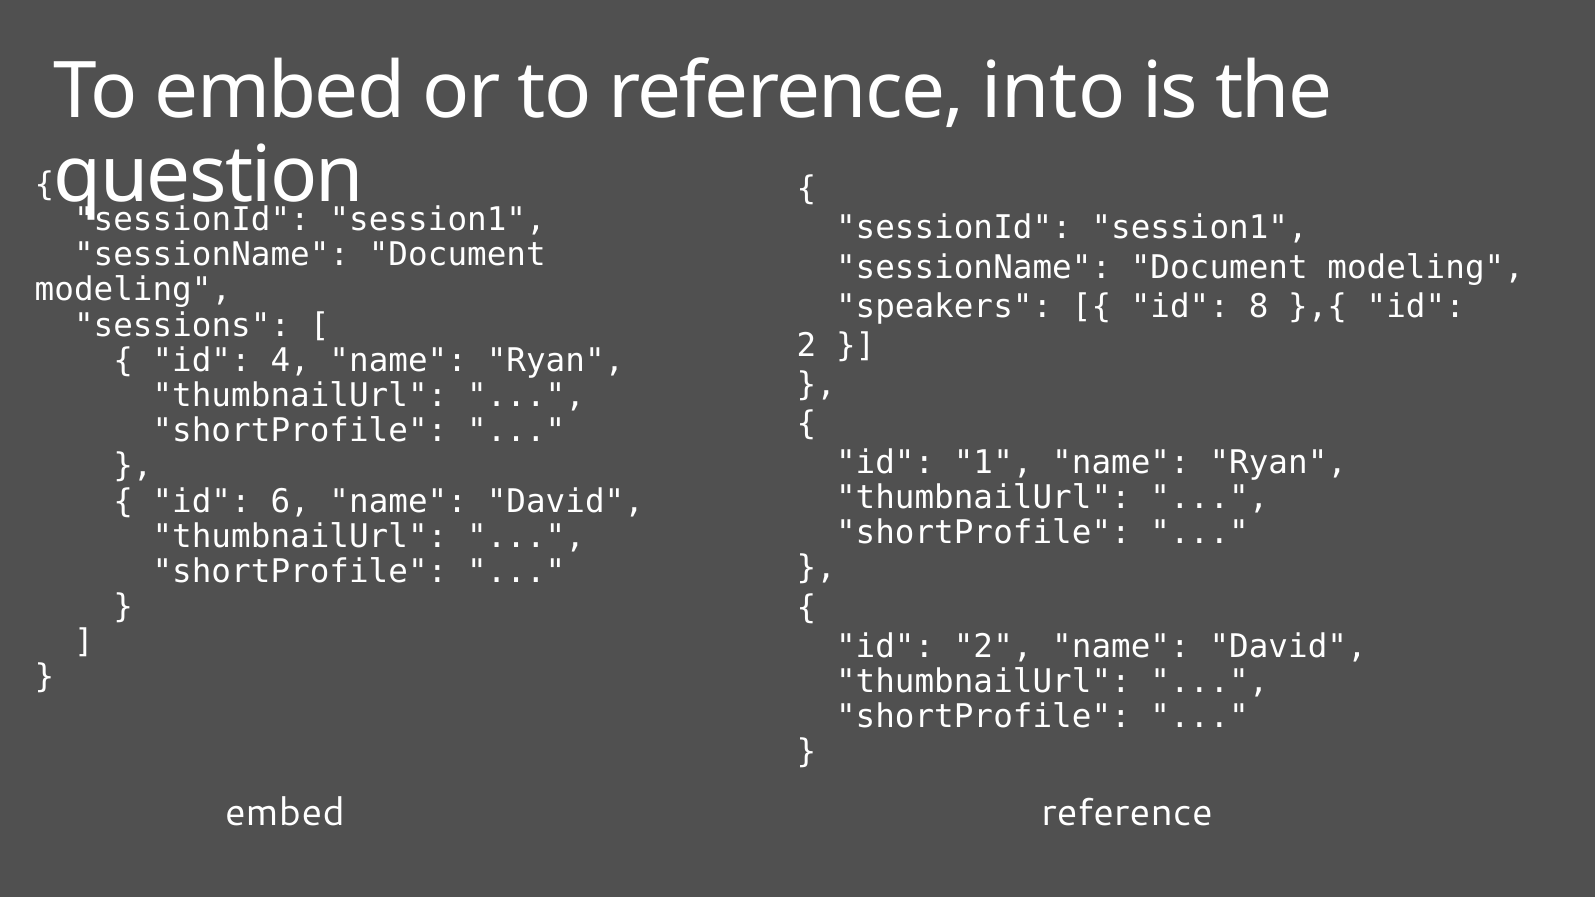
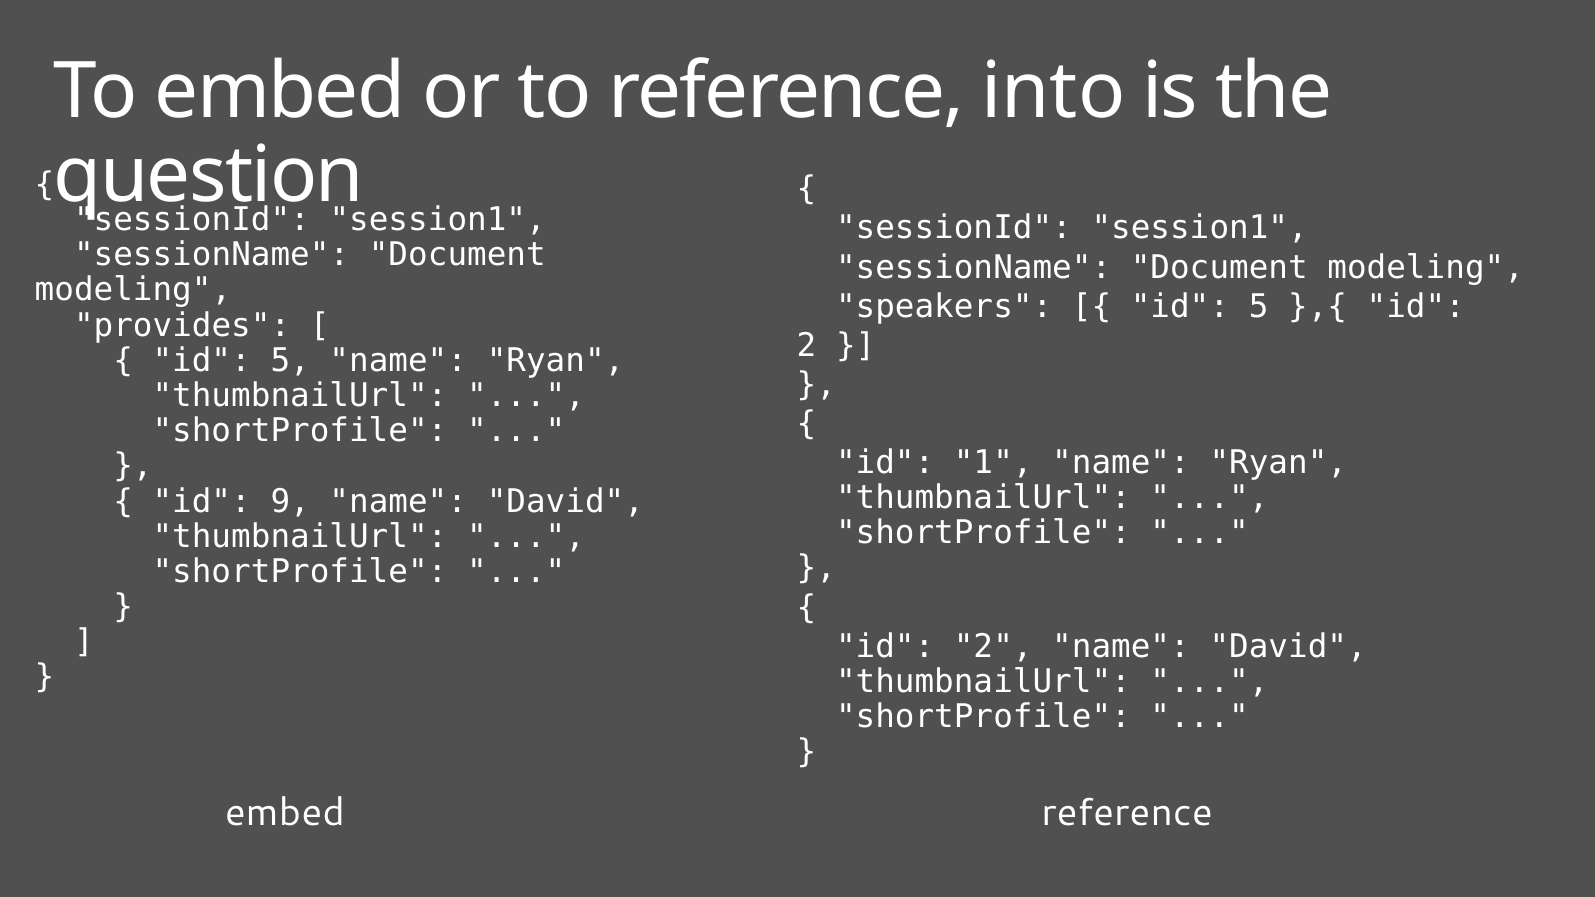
8: 8 -> 5 (1259, 306)
sessions: sessions -> provides (182, 325)
4: 4 -> 5 (290, 361)
6: 6 -> 9 (290, 501)
